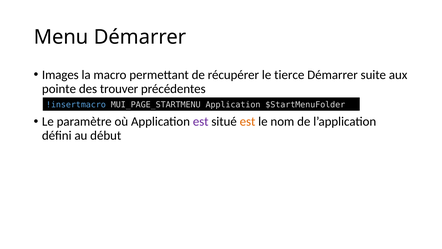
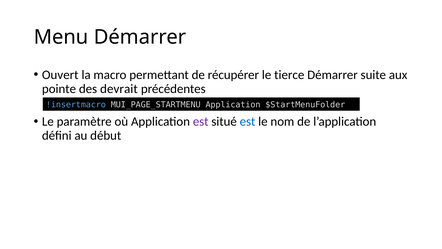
Images: Images -> Ouvert (60, 75)
trouver: trouver -> devrait (119, 89)
est colour: orange -> blue (248, 121)
